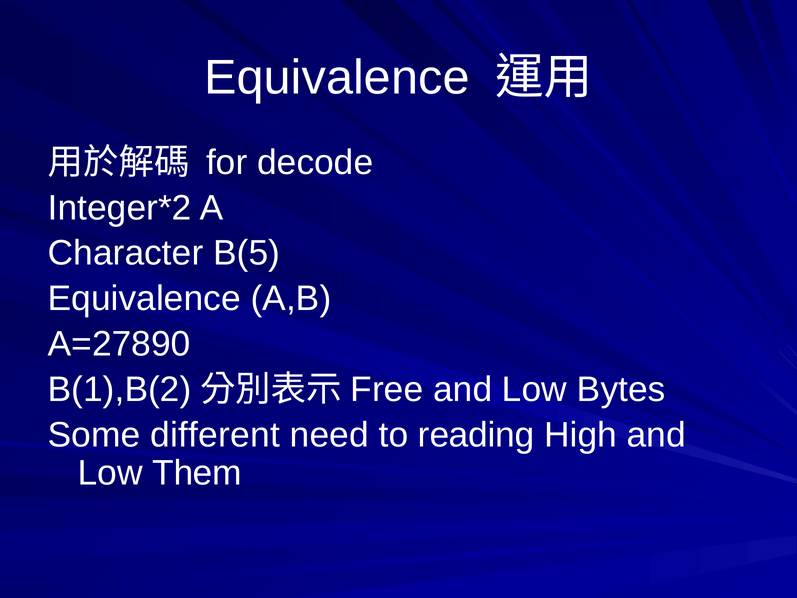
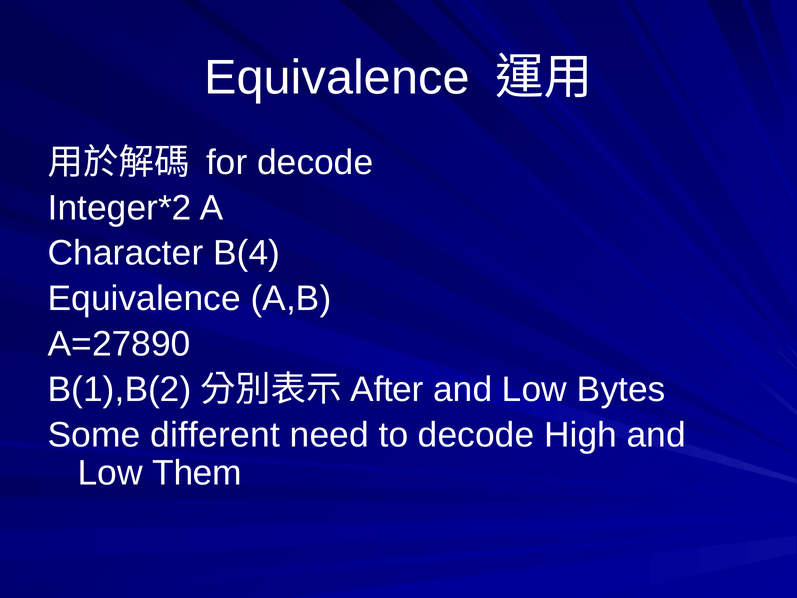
B(5: B(5 -> B(4 (247, 253)
Free: Free -> After (387, 389)
to reading: reading -> decode (476, 435)
